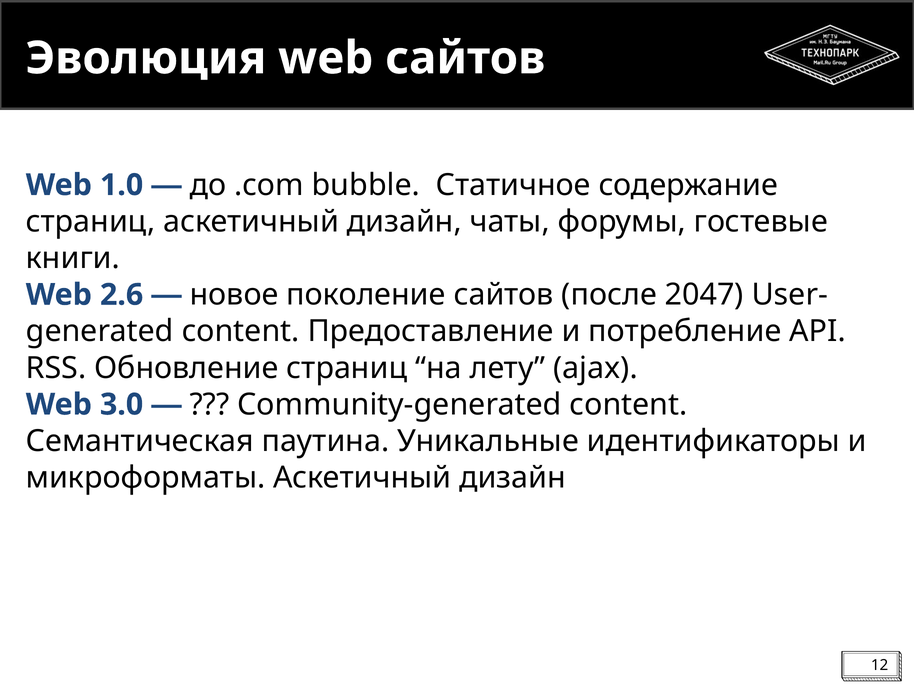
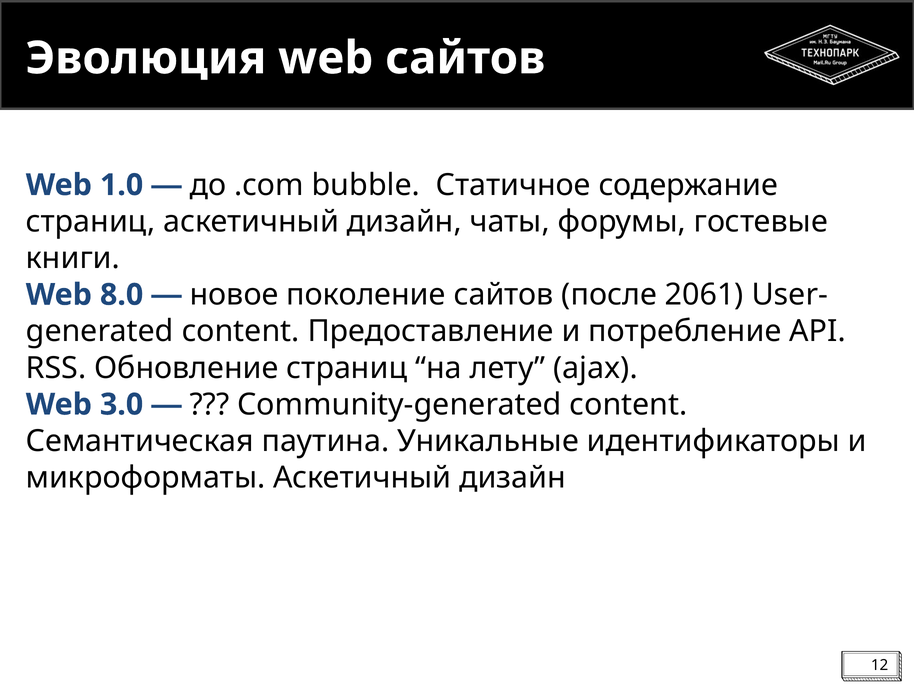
2.6: 2.6 -> 8.0 (122, 295)
2047: 2047 -> 2061 (704, 295)
